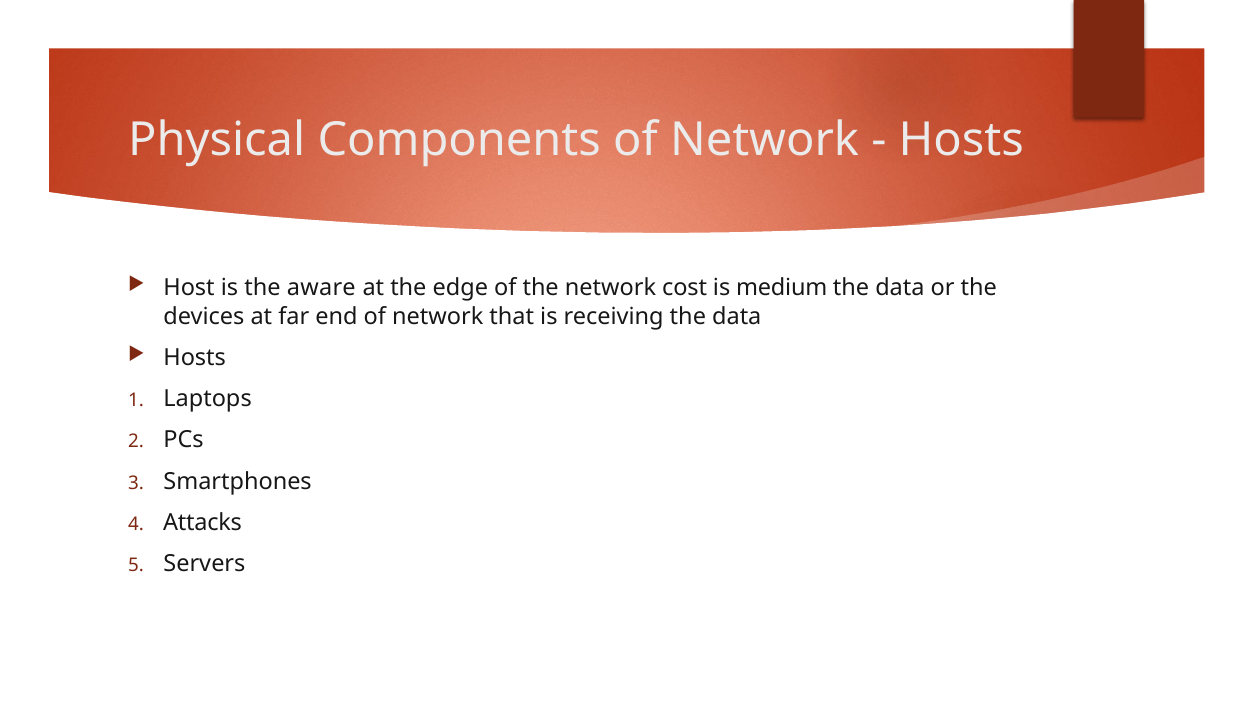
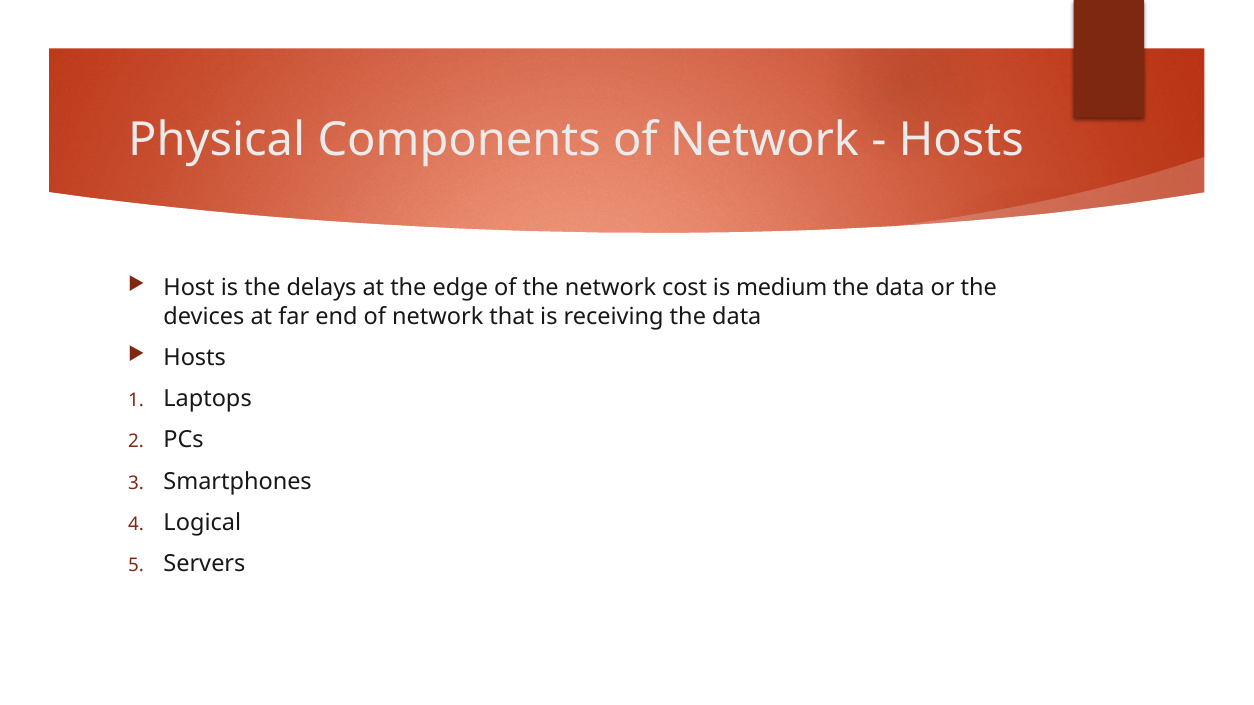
aware: aware -> delays (322, 288)
Attacks: Attacks -> Logical (202, 523)
